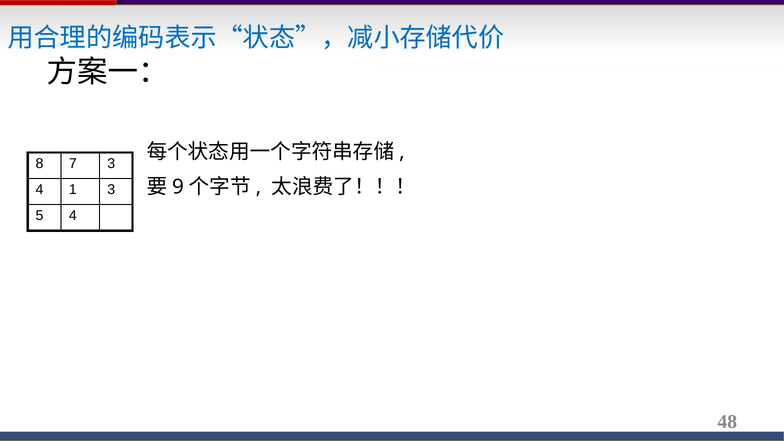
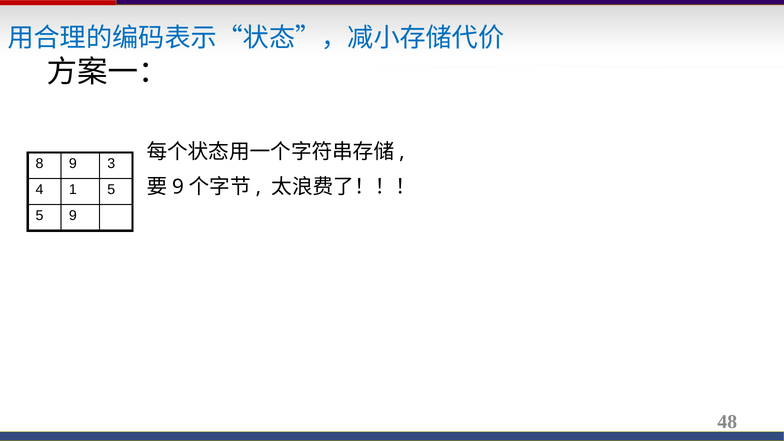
8 7: 7 -> 9 (73, 164)
1 3: 3 -> 5 (111, 190)
5 4: 4 -> 9 (73, 216)
